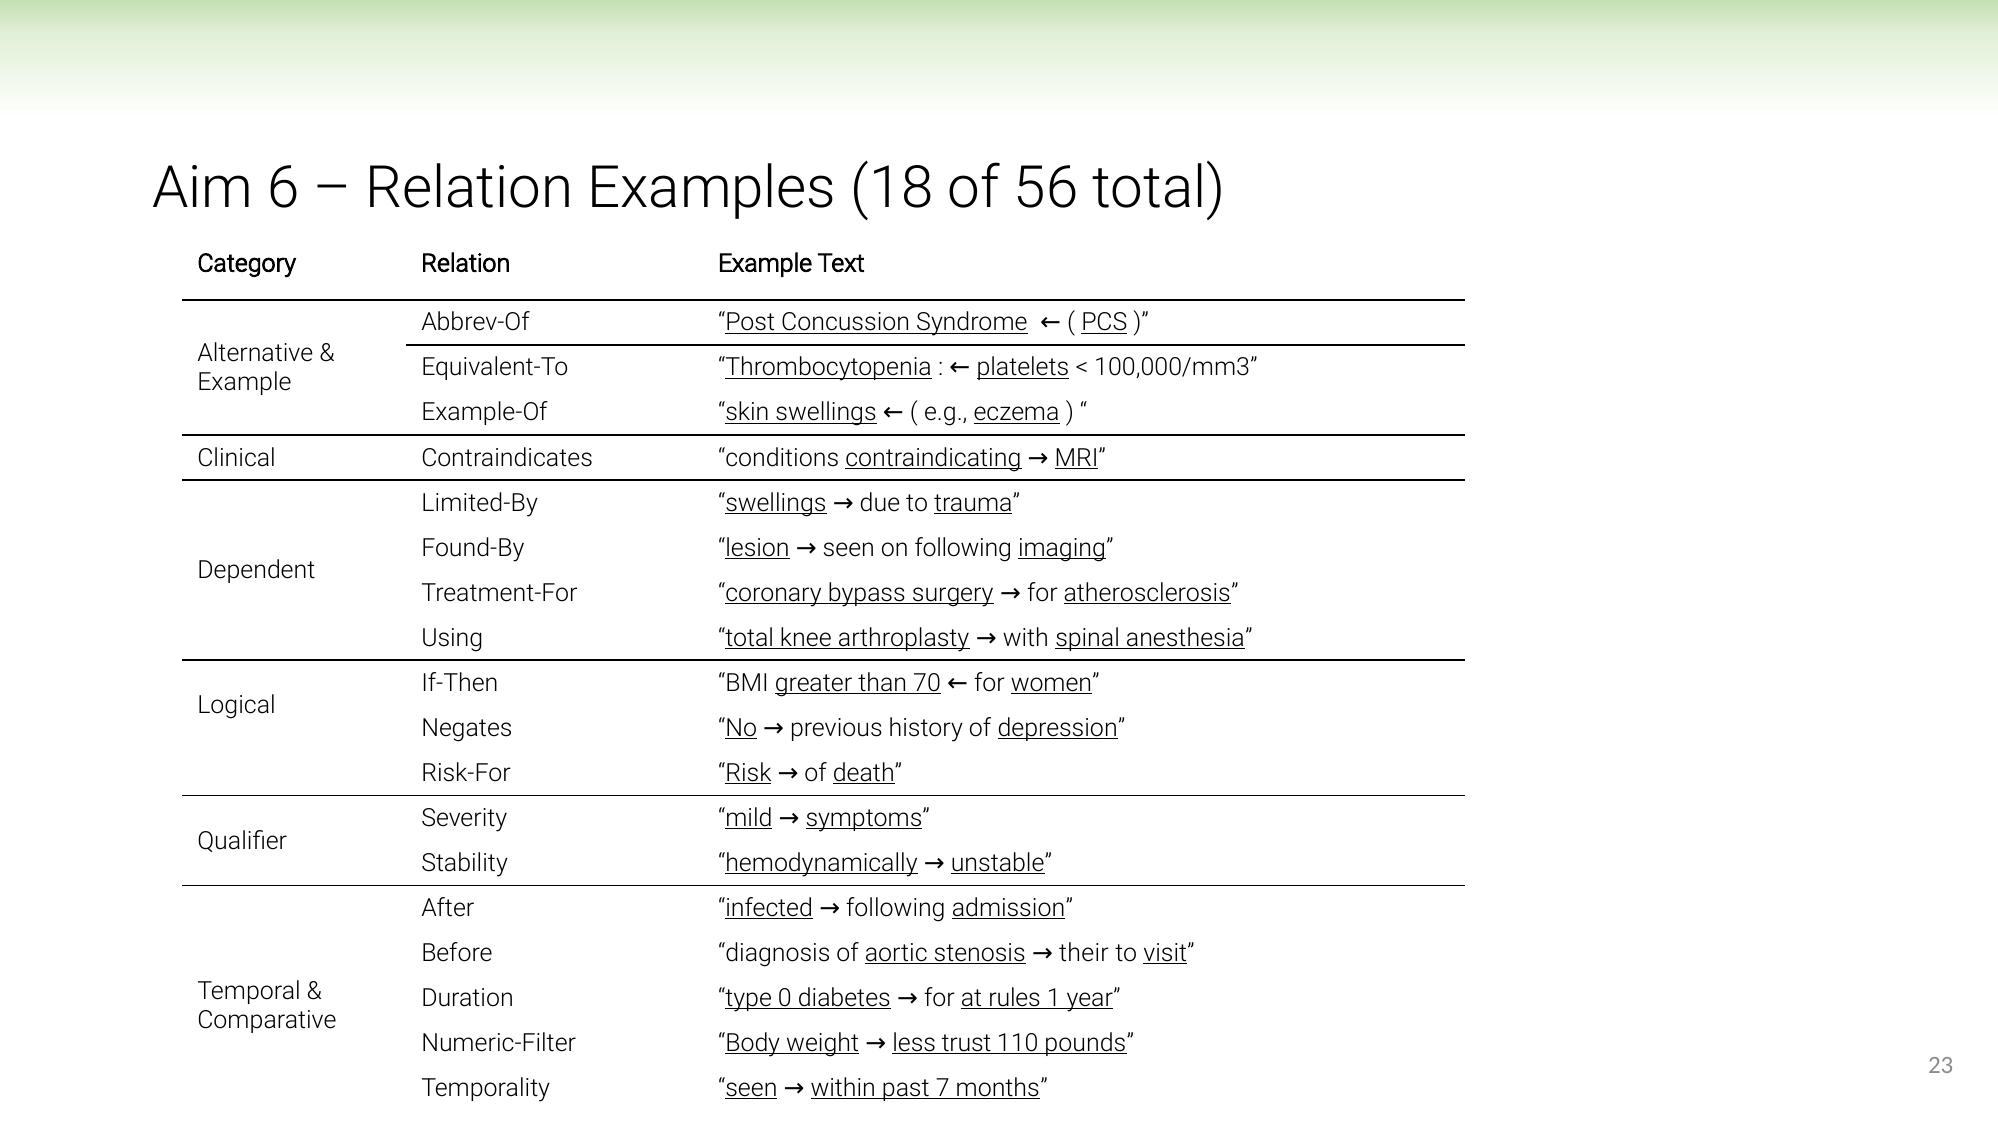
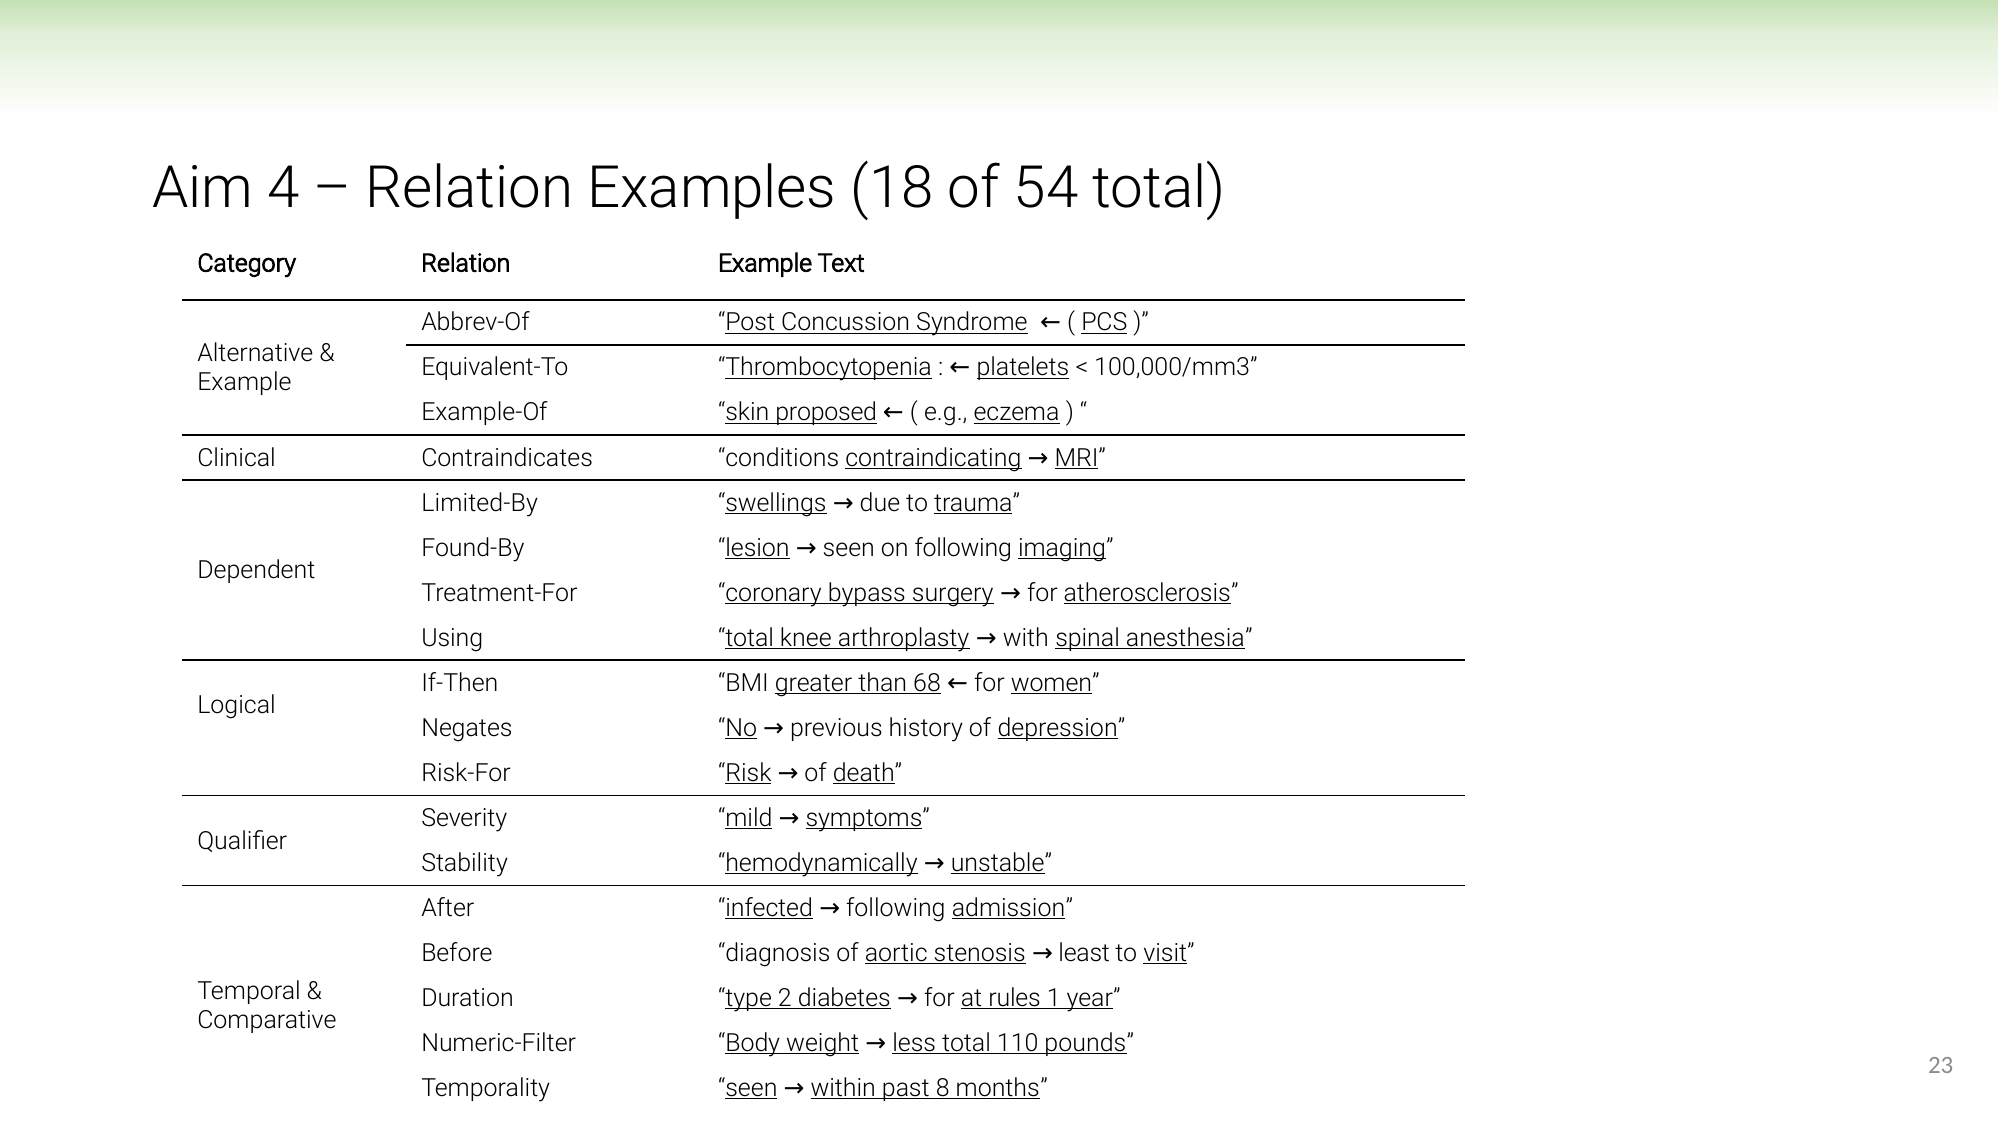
6: 6 -> 4 (283, 188)
56: 56 -> 54 (1046, 188)
skin swellings: swellings -> proposed (826, 413)
70: 70 -> 68 (927, 683)
their: their -> least (1084, 953)
0: 0 -> 2 (785, 998)
trust: trust -> total (966, 1043)
7: 7 -> 8 (943, 1088)
